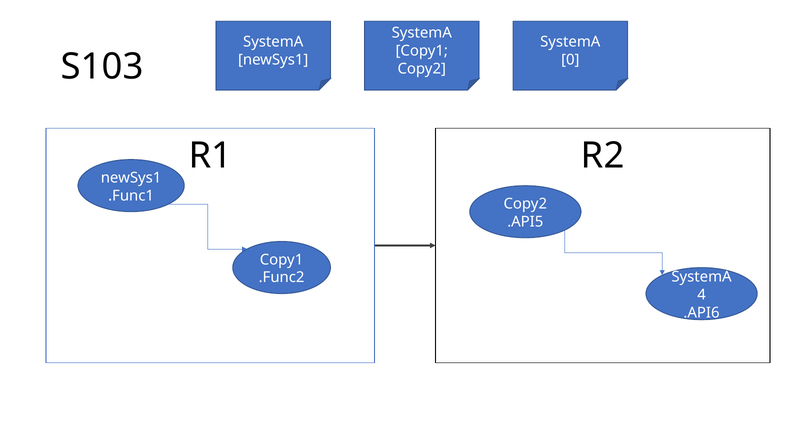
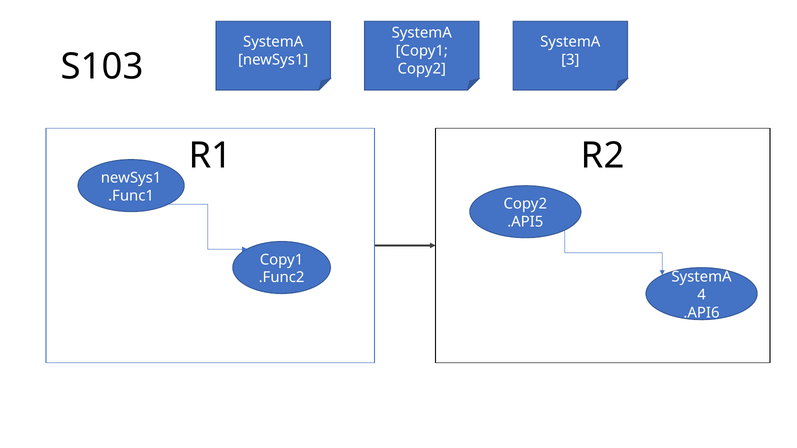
0: 0 -> 3 (570, 60)
